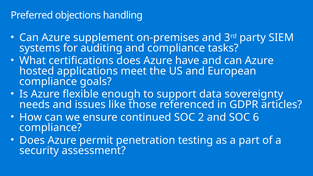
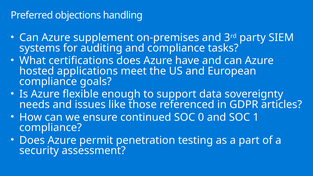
2: 2 -> 0 (201, 117)
6: 6 -> 1 (256, 117)
